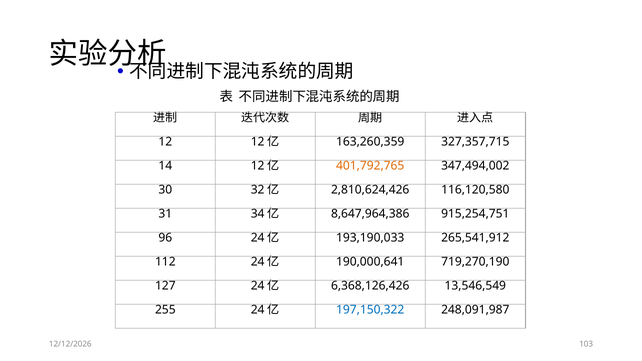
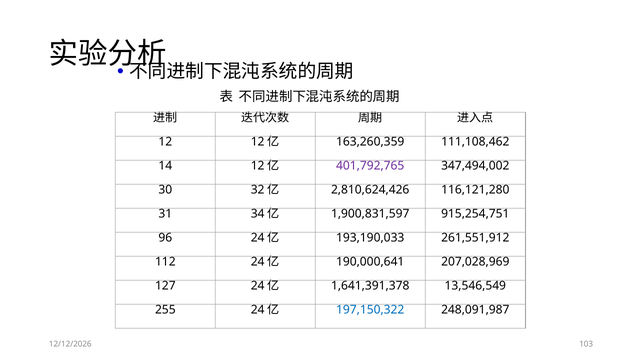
327,357,715: 327,357,715 -> 111,108,462 (475, 142)
401,792,765 colour: orange -> purple (370, 166)
116,120,580: 116,120,580 -> 116,121,280 (475, 190)
8,647,964,386: 8,647,964,386 -> 1,900,831,597 (370, 214)
265,541,912: 265,541,912 -> 261,551,912 (475, 238)
719,270,190: 719,270,190 -> 207,028,969 (475, 262)
6,368,126,426: 6,368,126,426 -> 1,641,391,378 (370, 286)
